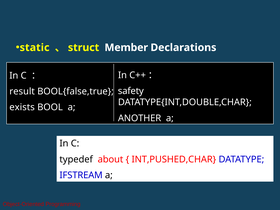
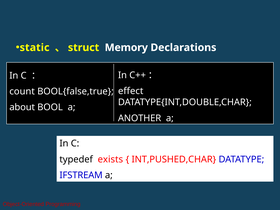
Member: Member -> Memory (126, 48)
safety: safety -> effect (131, 91)
result: result -> count (22, 91)
exists: exists -> about (22, 107)
about: about -> exists (110, 159)
